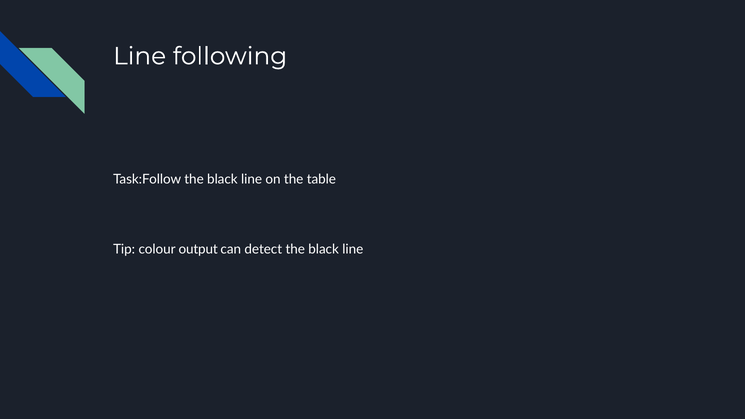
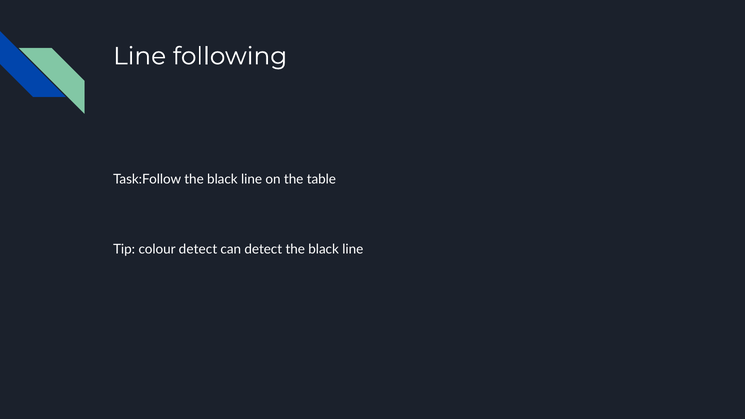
colour output: output -> detect (198, 250)
